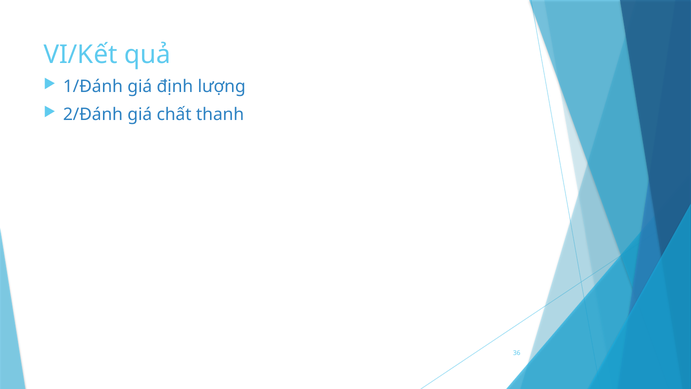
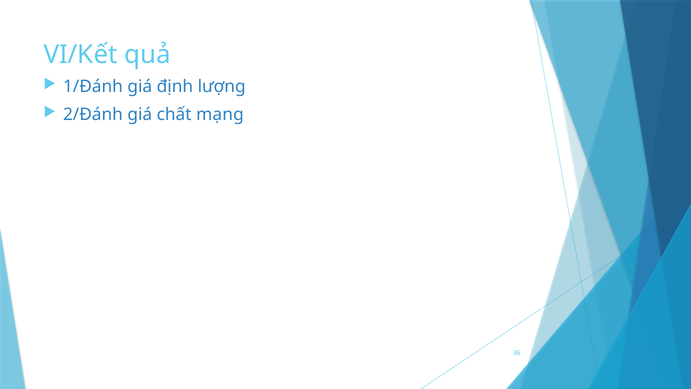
thanh: thanh -> mạng (220, 115)
